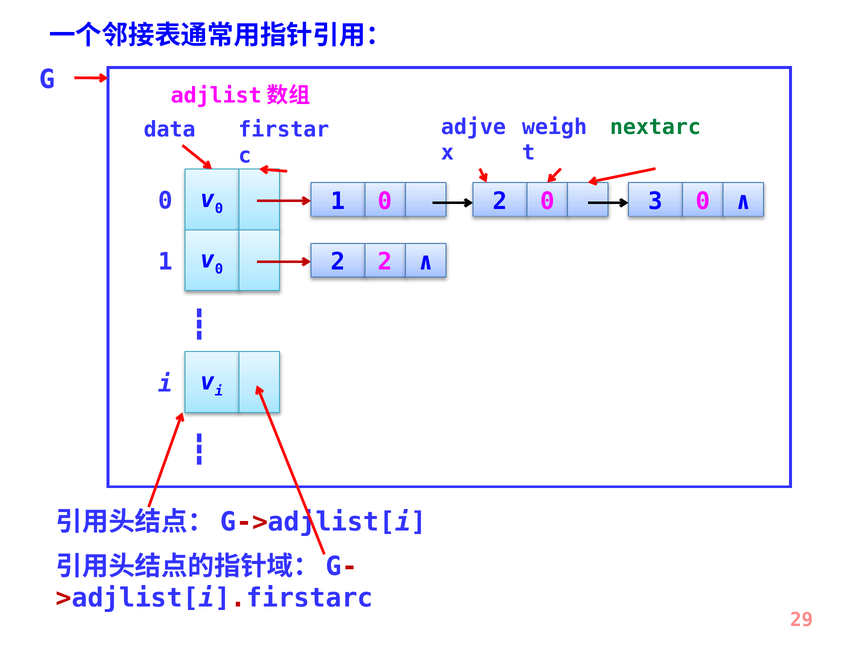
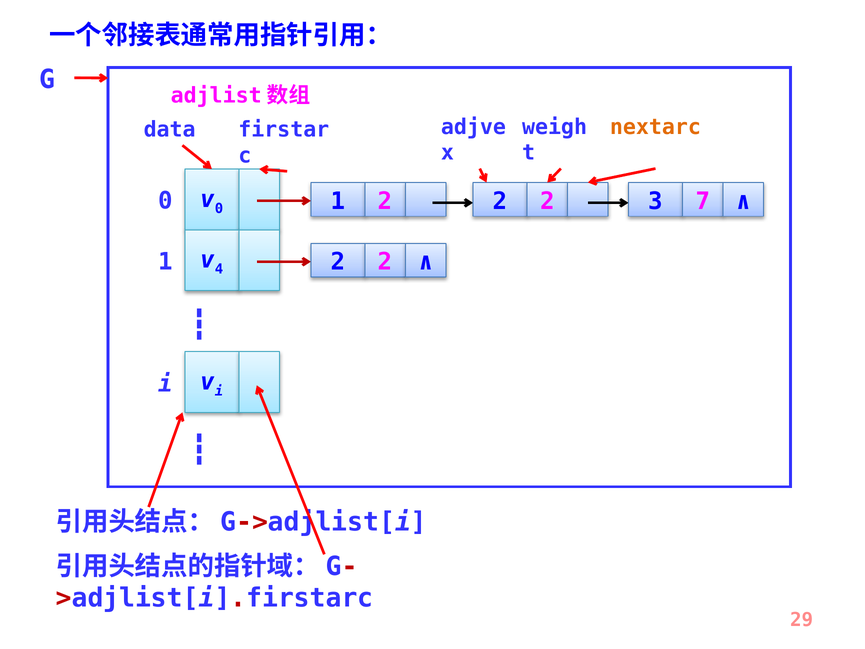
nextarc colour: green -> orange (655, 127)
1 0: 0 -> 2 (385, 201)
0: 0 -> 2 (547, 201)
3 0: 0 -> 7 (703, 201)
0: 0 -> 4 (219, 269)
